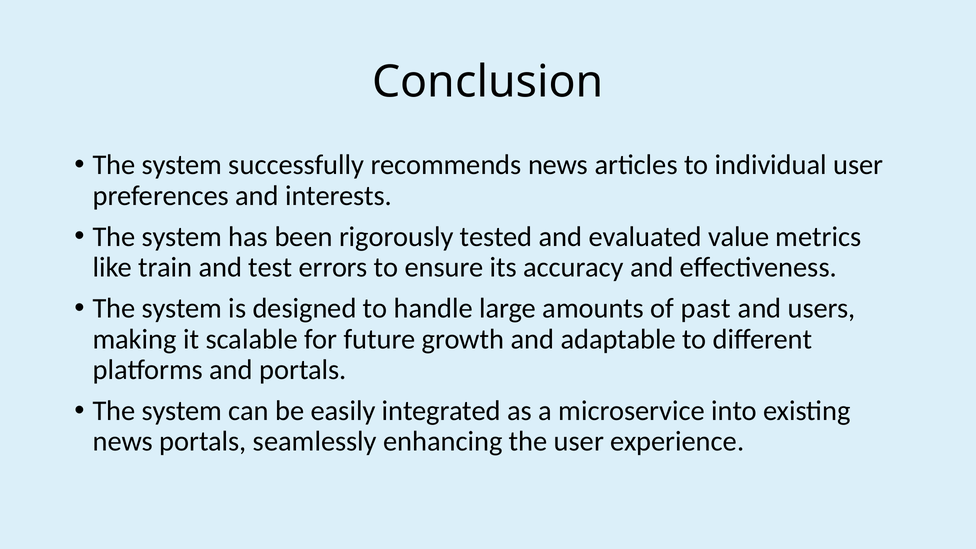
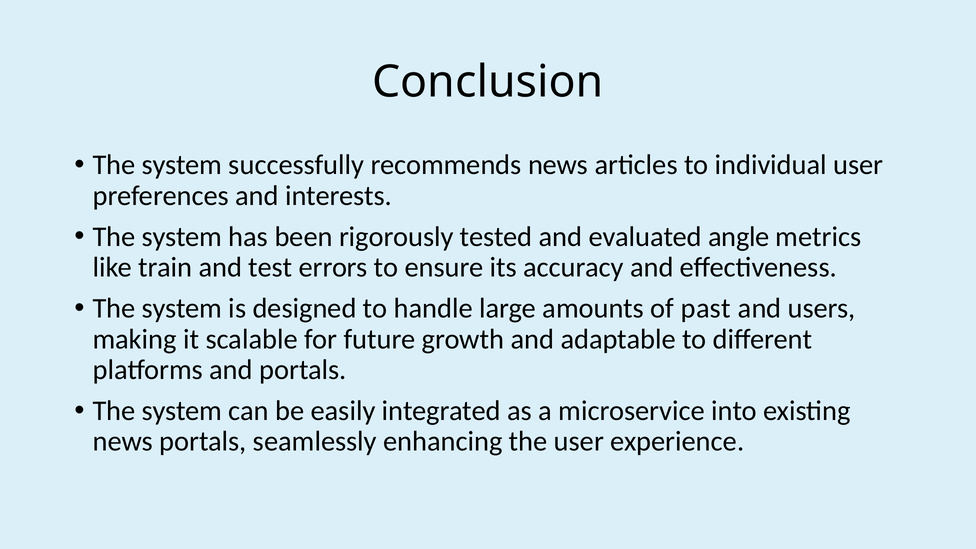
value: value -> angle (739, 237)
